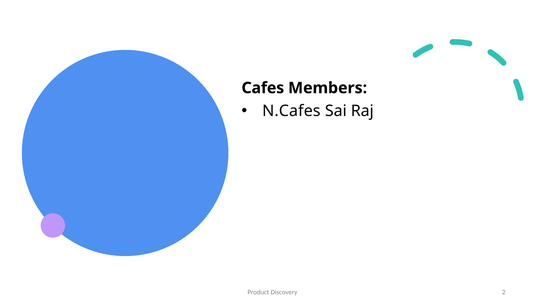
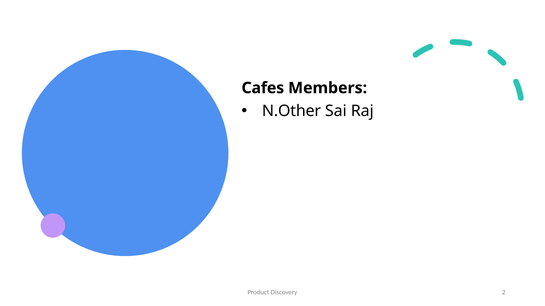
N.Cafes: N.Cafes -> N.Other (291, 111)
